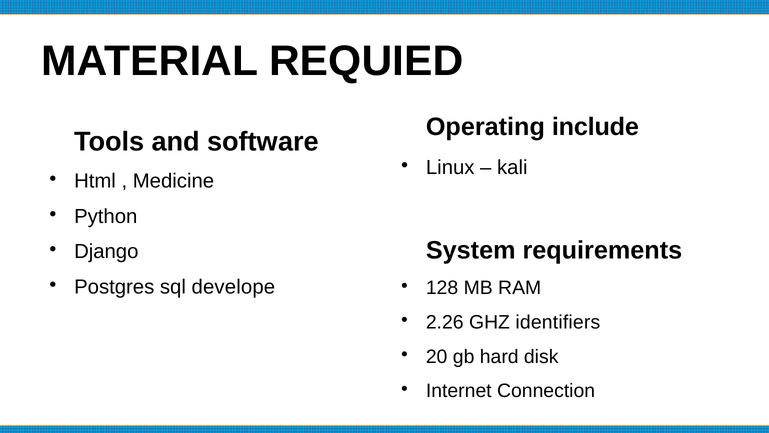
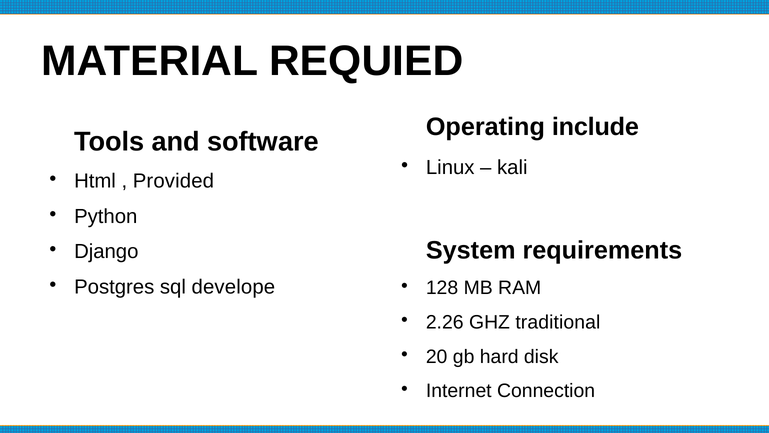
Medicine: Medicine -> Provided (173, 181)
identifiers: identifiers -> traditional (558, 322)
